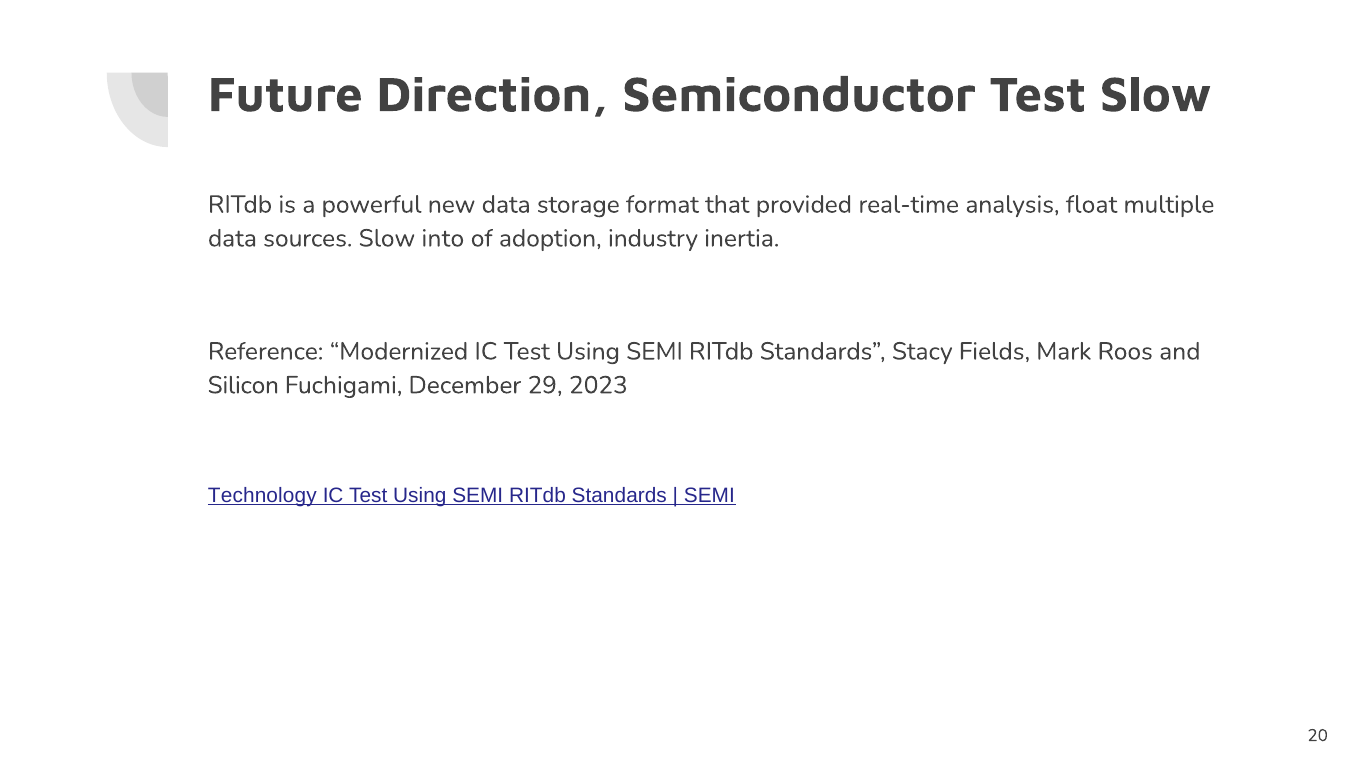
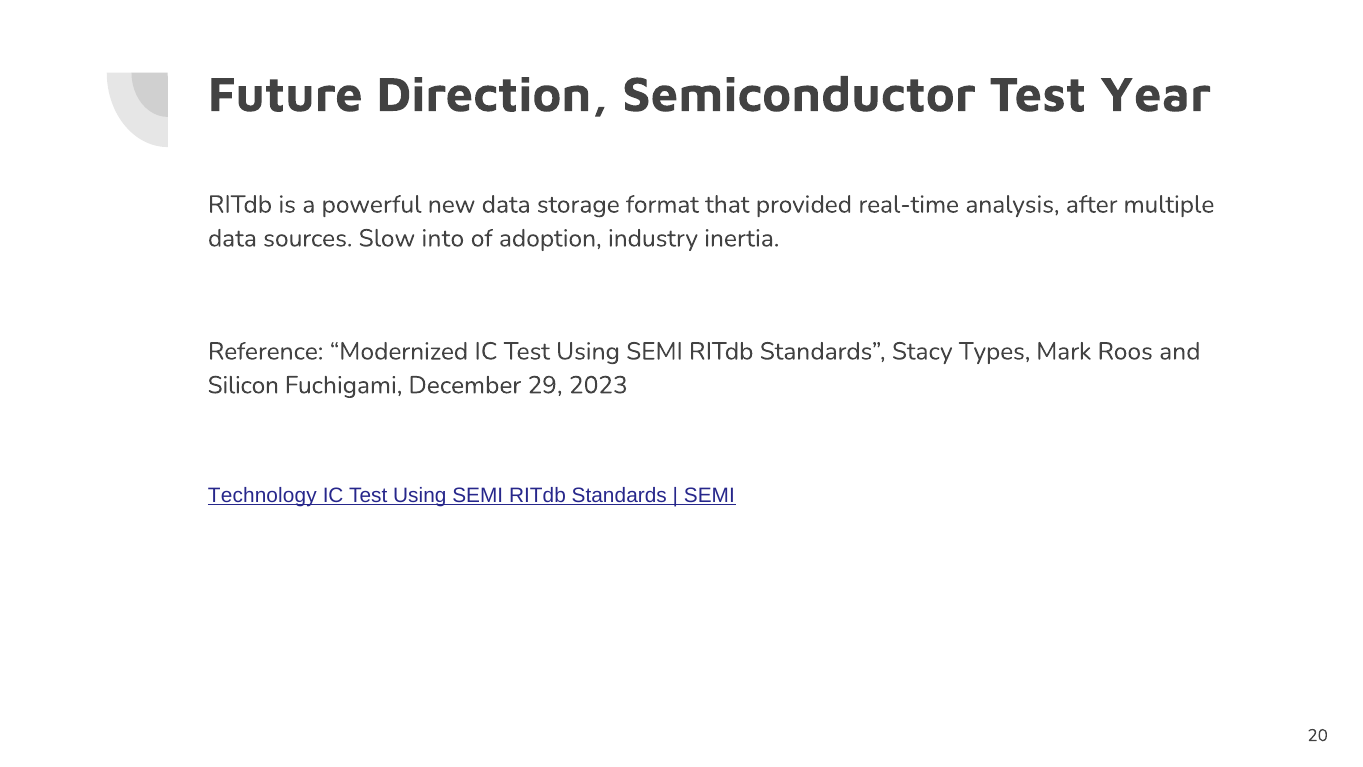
Test Slow: Slow -> Year (1155, 95)
float: float -> after (1092, 204)
Fields: Fields -> Types (995, 351)
